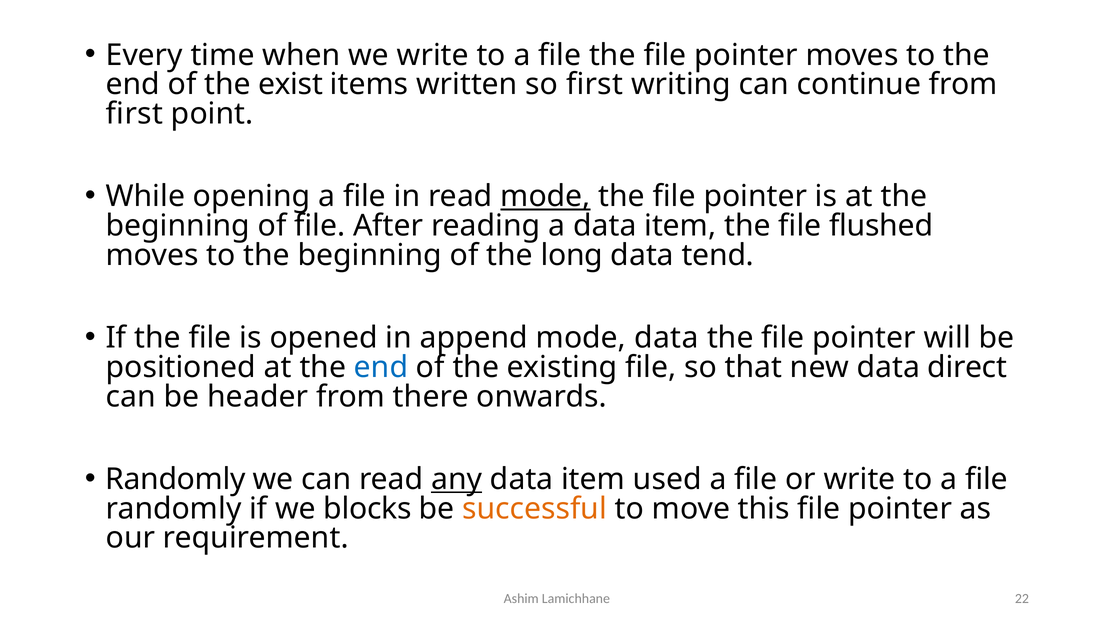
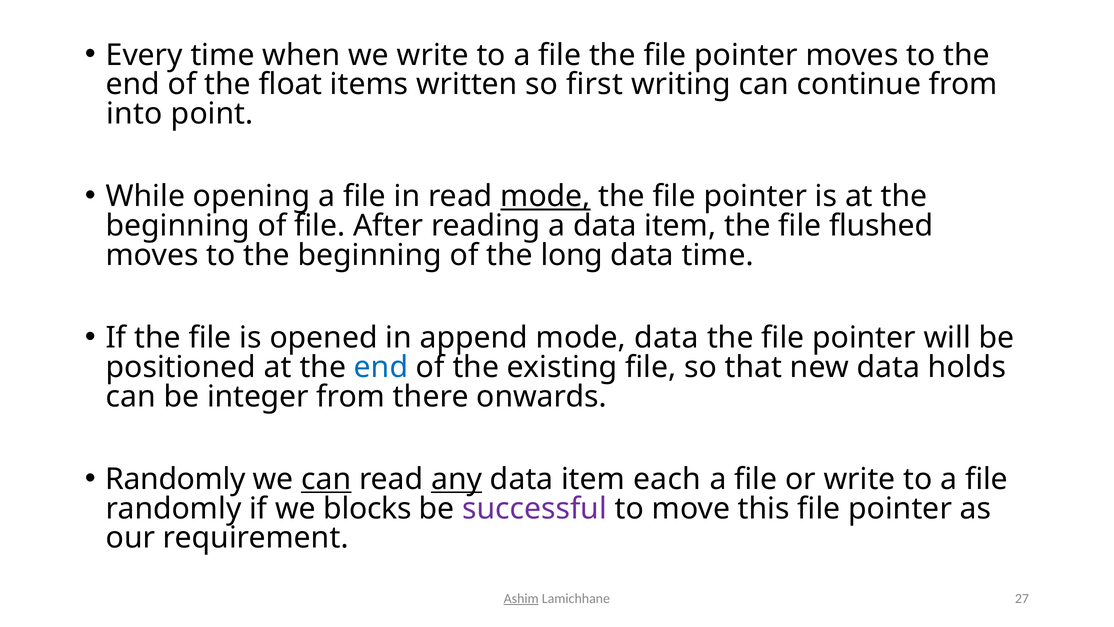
exist: exist -> float (290, 84)
first: first -> into (134, 114)
data tend: tend -> time (718, 255)
direct: direct -> holds (967, 367)
header: header -> integer (258, 396)
can underline: none -> present (326, 479)
used: used -> each (667, 479)
successful colour: orange -> purple (535, 508)
Ashim underline: none -> present (521, 598)
22: 22 -> 27 (1022, 598)
